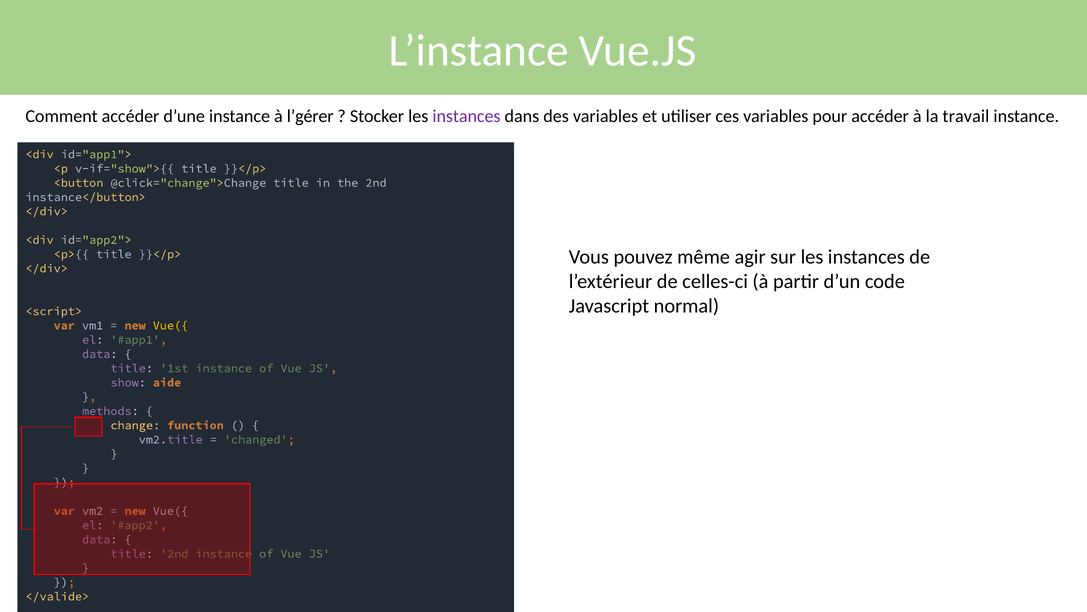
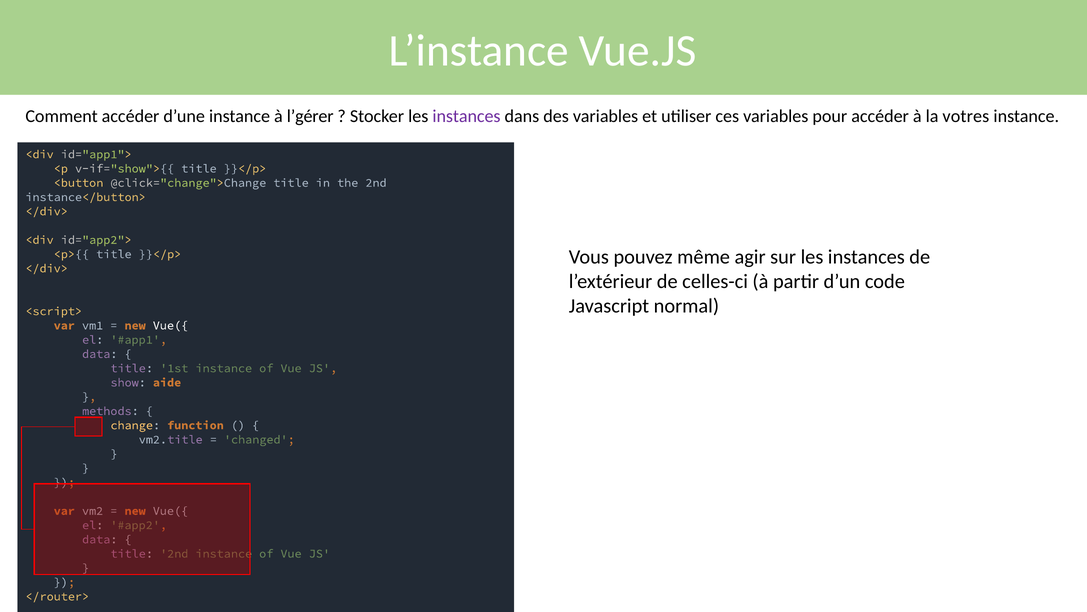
travail: travail -> votres (966, 116)
Vue({ colour: yellow -> white (170, 325)
</valide>: </valide> -> </router> (57, 596)
